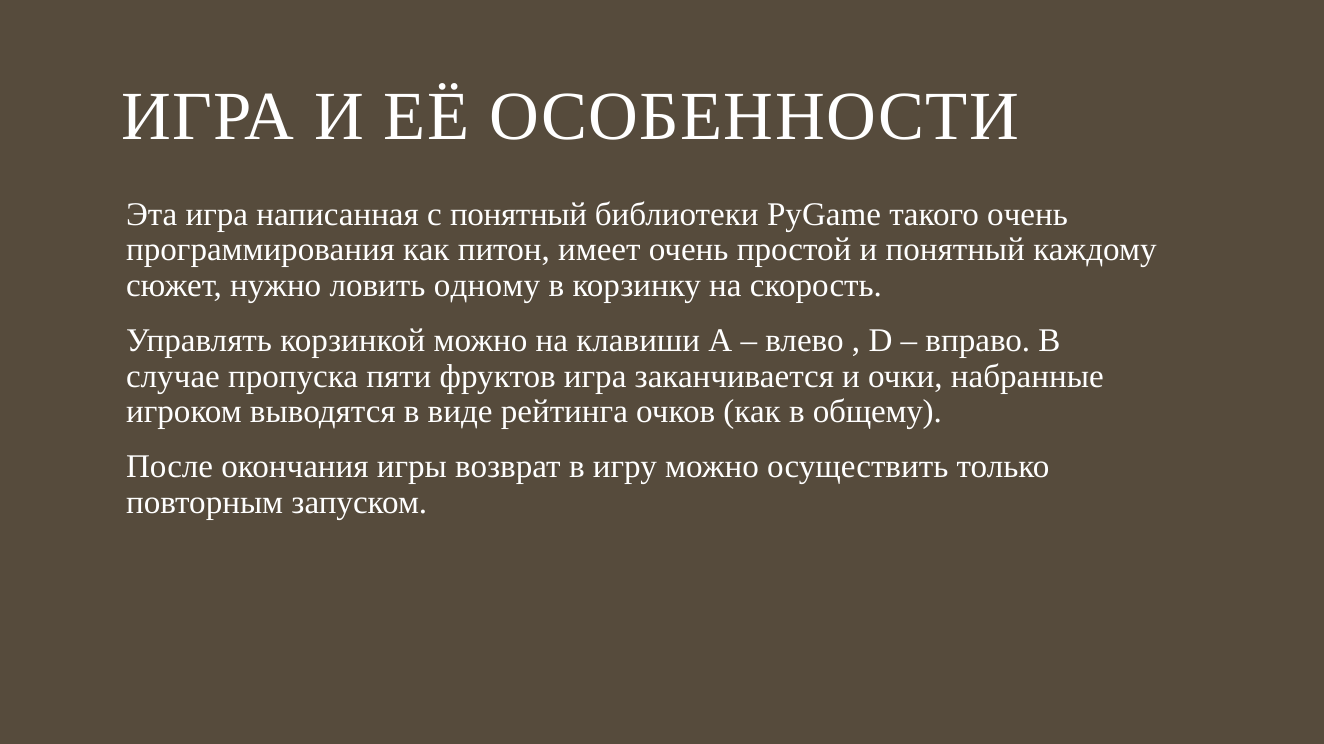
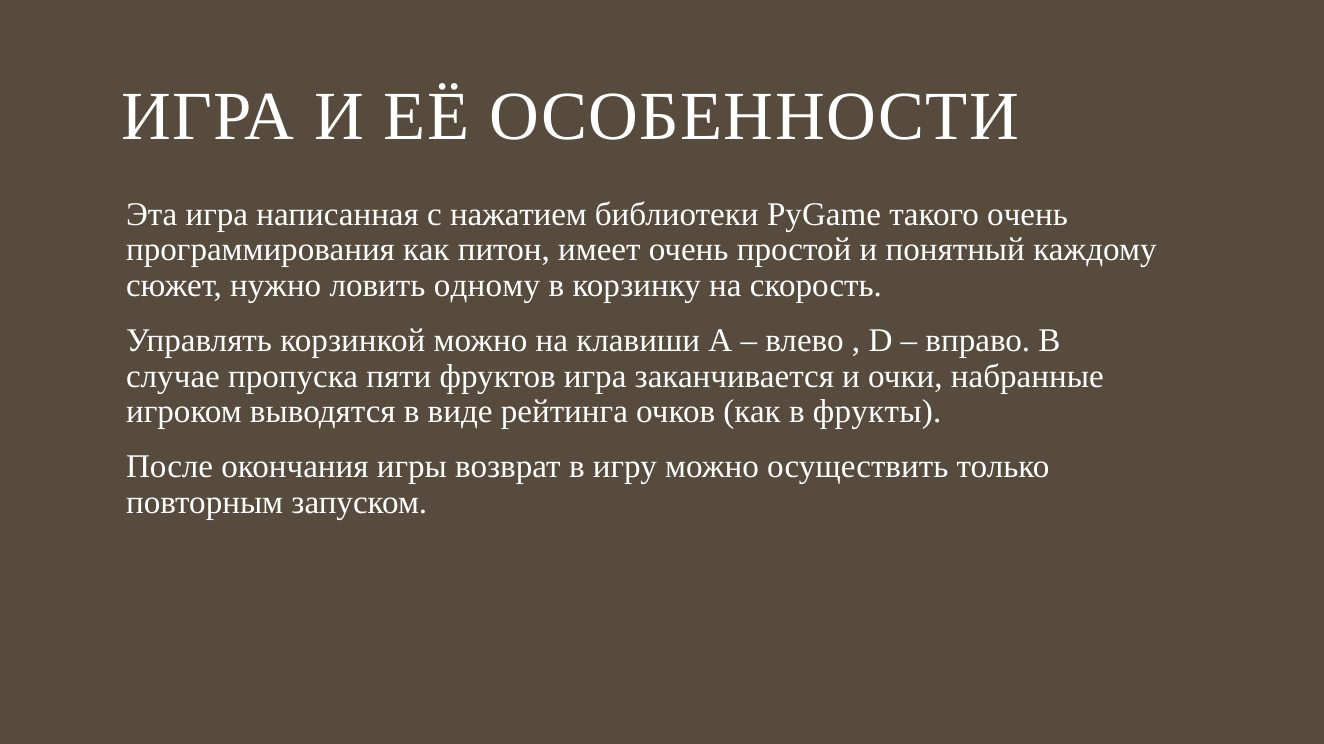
с понятный: понятный -> нажатием (518, 214)
общему: общему -> фрукты (877, 412)
